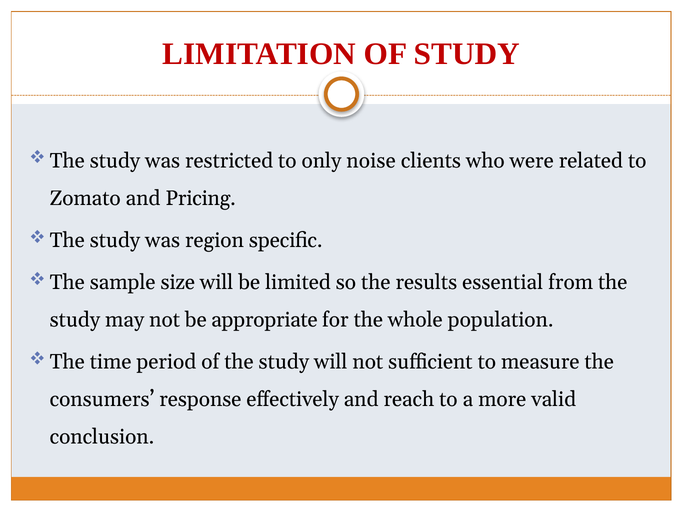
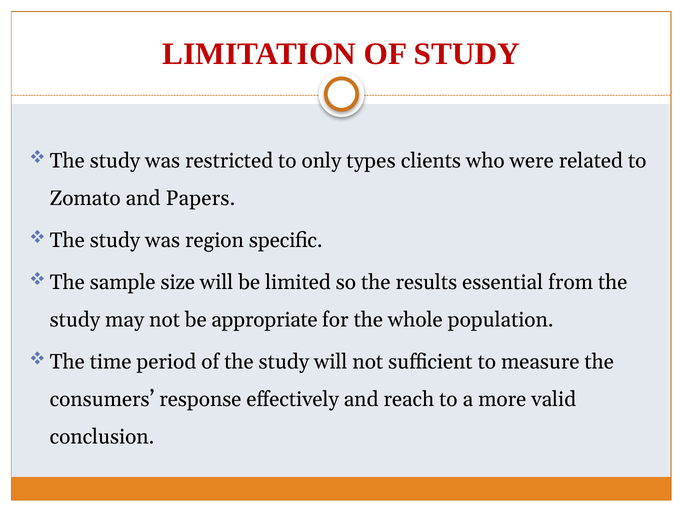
noise: noise -> types (371, 161)
Pricing: Pricing -> Papers (200, 198)
